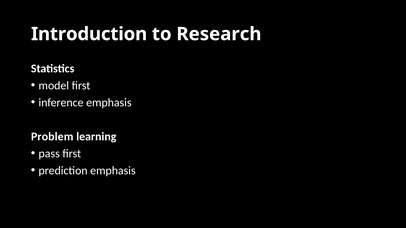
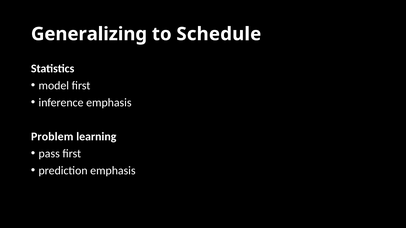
Introduction: Introduction -> Generalizing (89, 34)
Research: Research -> Schedule (219, 34)
